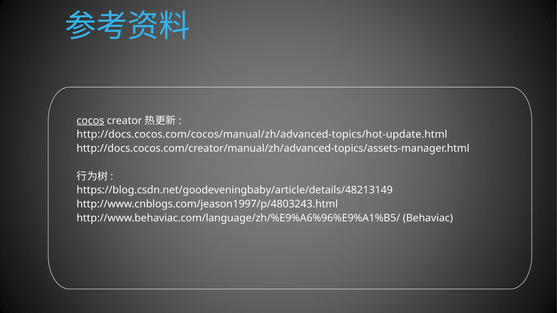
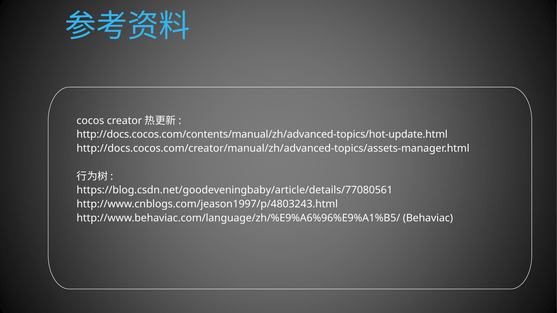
cocos underline: present -> none (90, 121)
http://docs.cocos.com/cocos/manual/zh/advanced-topics/hot-update.html: http://docs.cocos.com/cocos/manual/zh/advanced-topics/hot-update.html -> http://docs.cocos.com/contents/manual/zh/advanced-topics/hot-update.html (262, 135)
https://blog.csdn.net/goodeveningbaby/article/details/48213149: https://blog.csdn.net/goodeveningbaby/article/details/48213149 -> https://blog.csdn.net/goodeveningbaby/article/details/77080561 (235, 190)
